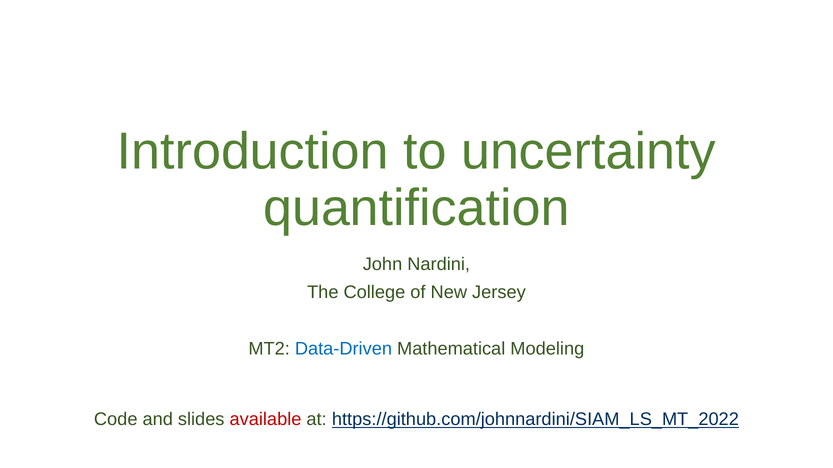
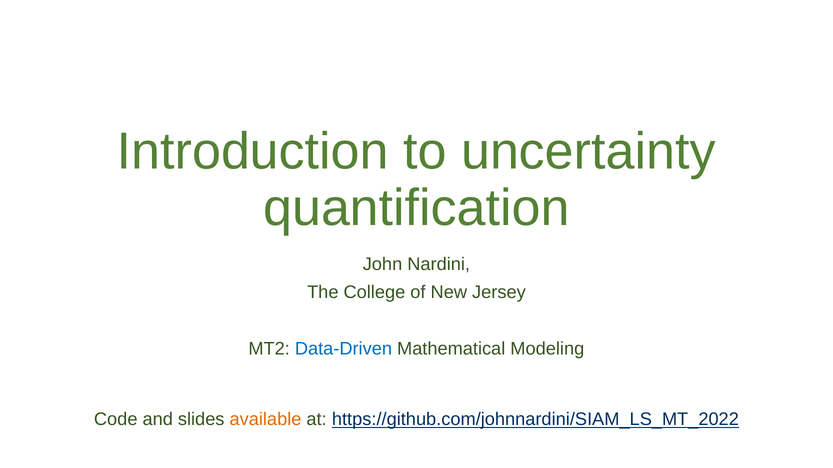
available colour: red -> orange (265, 420)
